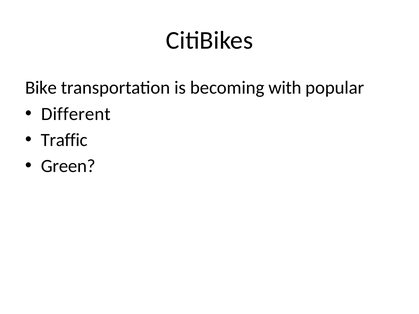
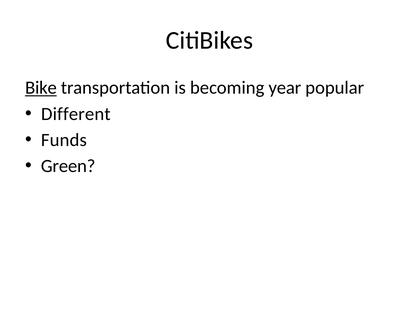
Bike underline: none -> present (41, 88)
with: with -> year (285, 88)
Traffic: Traffic -> Funds (64, 140)
